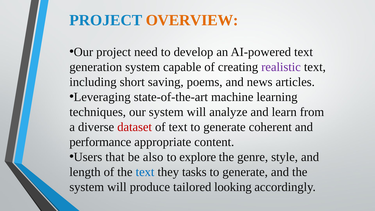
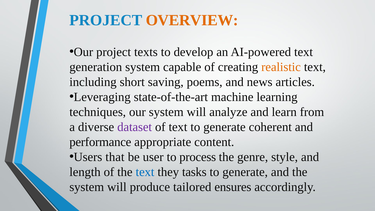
need: need -> texts (146, 52)
realistic colour: purple -> orange (281, 67)
dataset colour: red -> purple (135, 127)
also: also -> user (153, 157)
explore: explore -> process (198, 157)
looking: looking -> ensures (233, 187)
